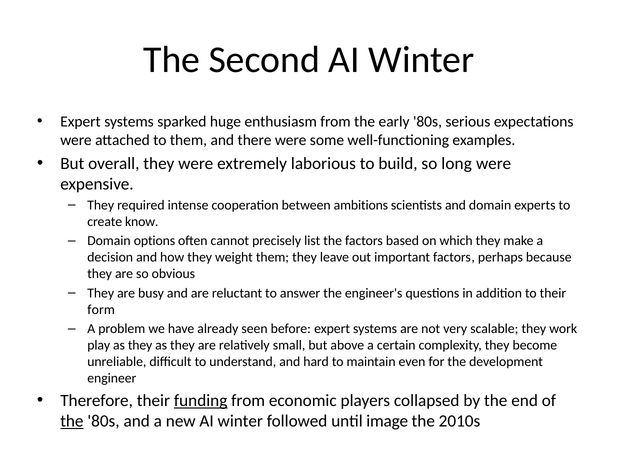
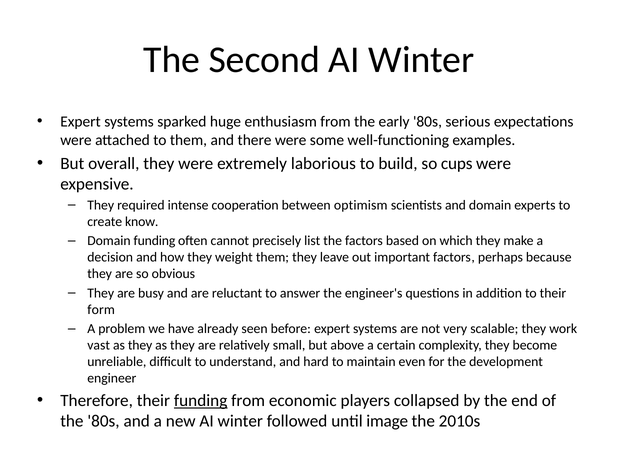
long: long -> cups (457, 163)
ambitions: ambitions -> optimism (361, 205)
Domain options: options -> funding (154, 241)
play: play -> vast (99, 345)
the underline: present -> none (72, 421)
